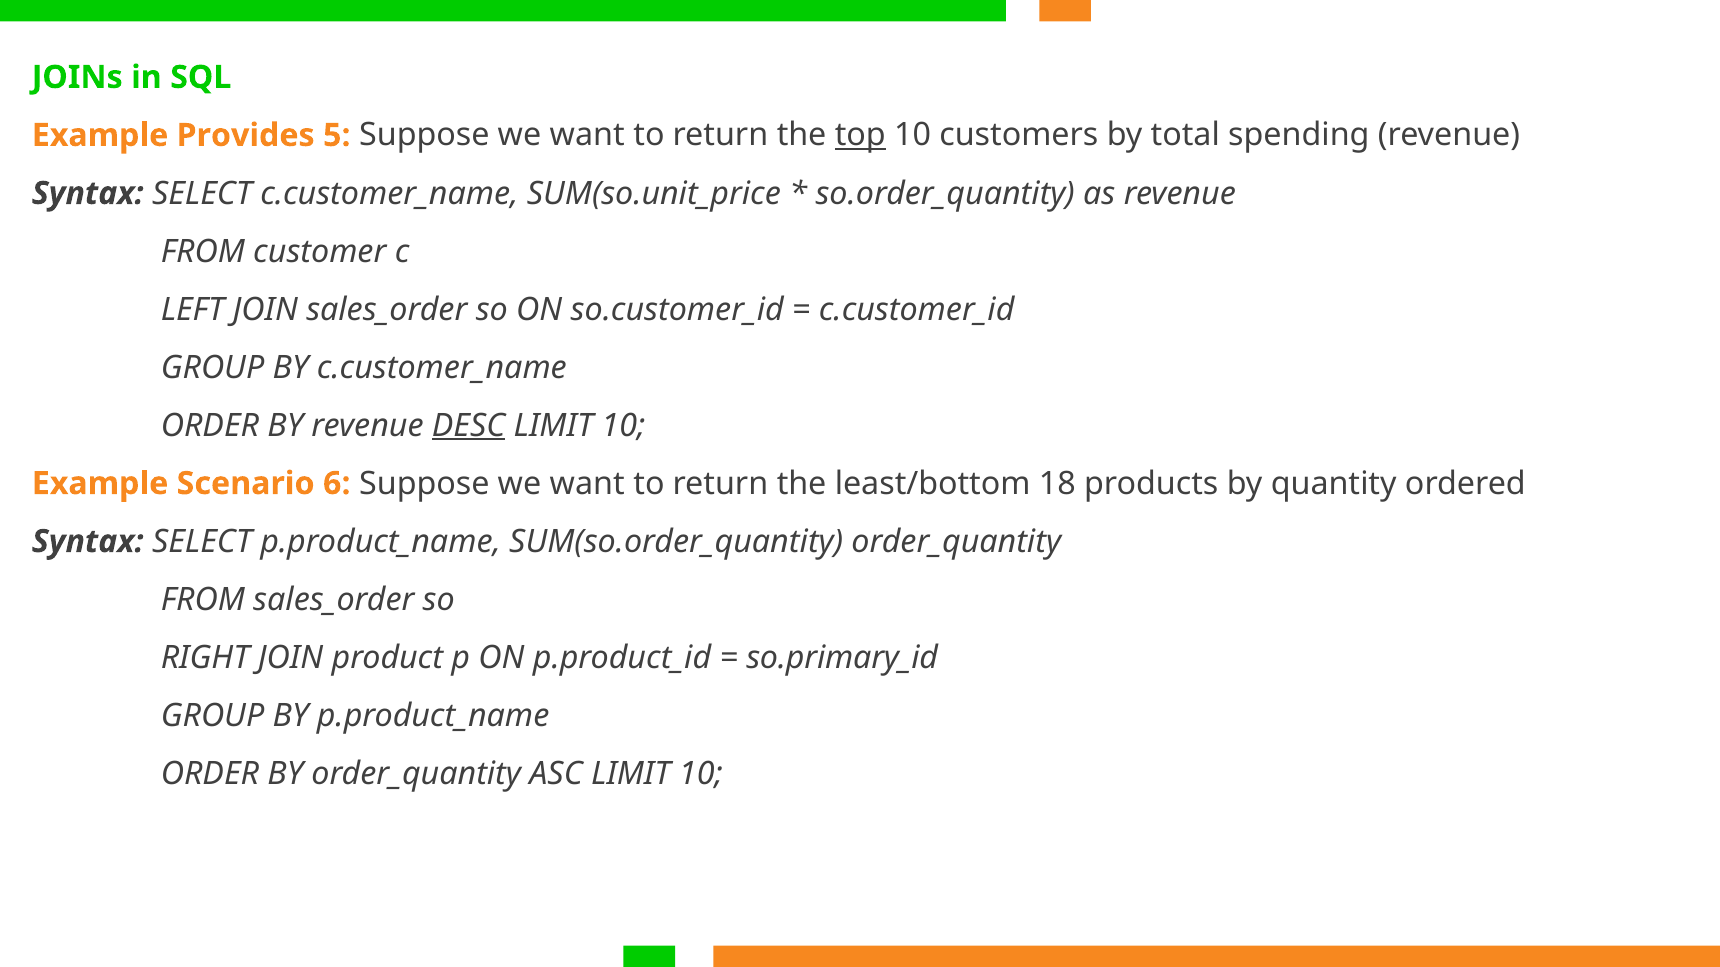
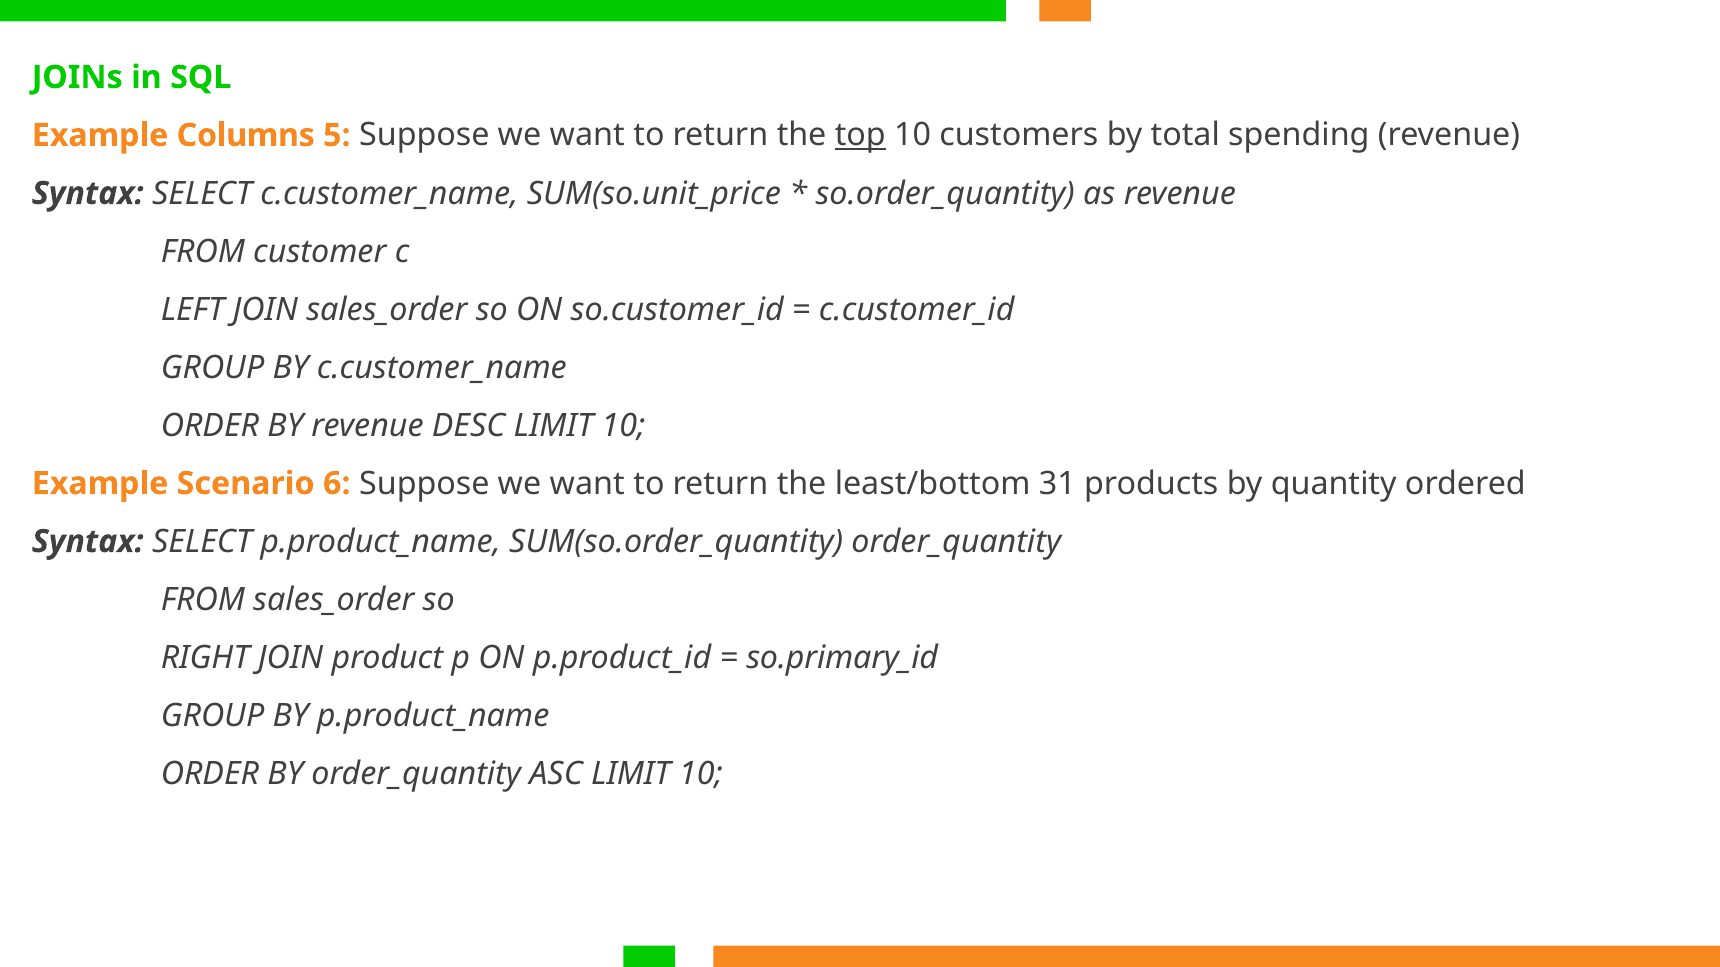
Provides: Provides -> Columns (246, 135)
DESC underline: present -> none (469, 426)
18: 18 -> 31 (1057, 484)
